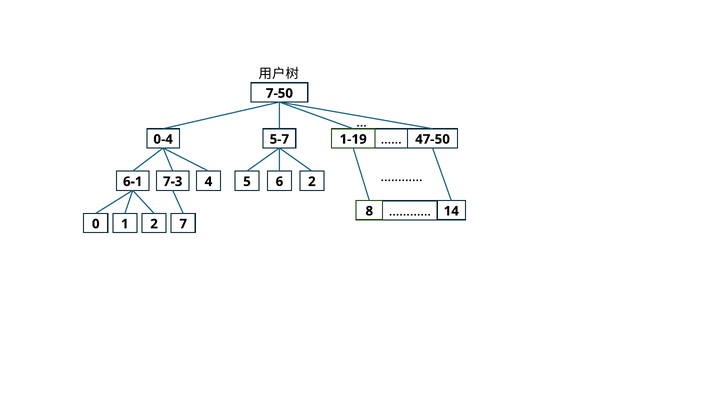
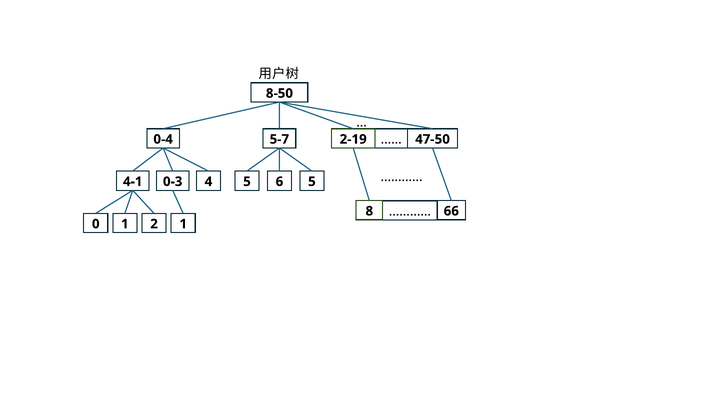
7-50: 7-50 -> 8-50 (279, 93)
1-19: 1-19 -> 2-19 (353, 139)
6-1: 6-1 -> 4-1 (133, 181)
7-3: 7-3 -> 0-3 (173, 181)
6 2: 2 -> 5 (312, 181)
14: 14 -> 66 (451, 211)
0 7: 7 -> 1 (183, 224)
